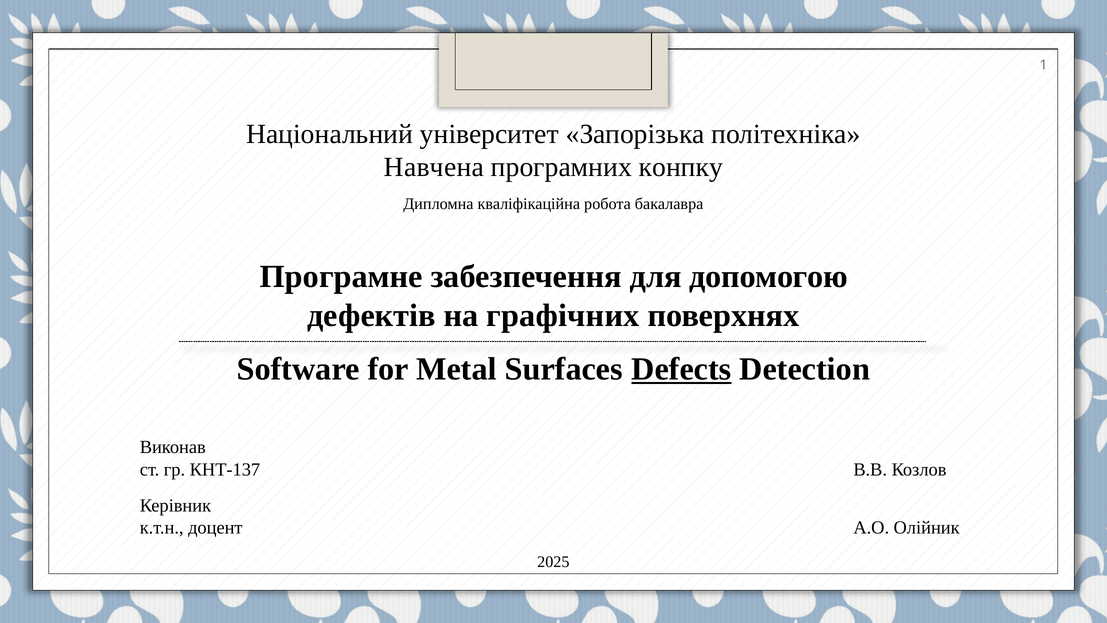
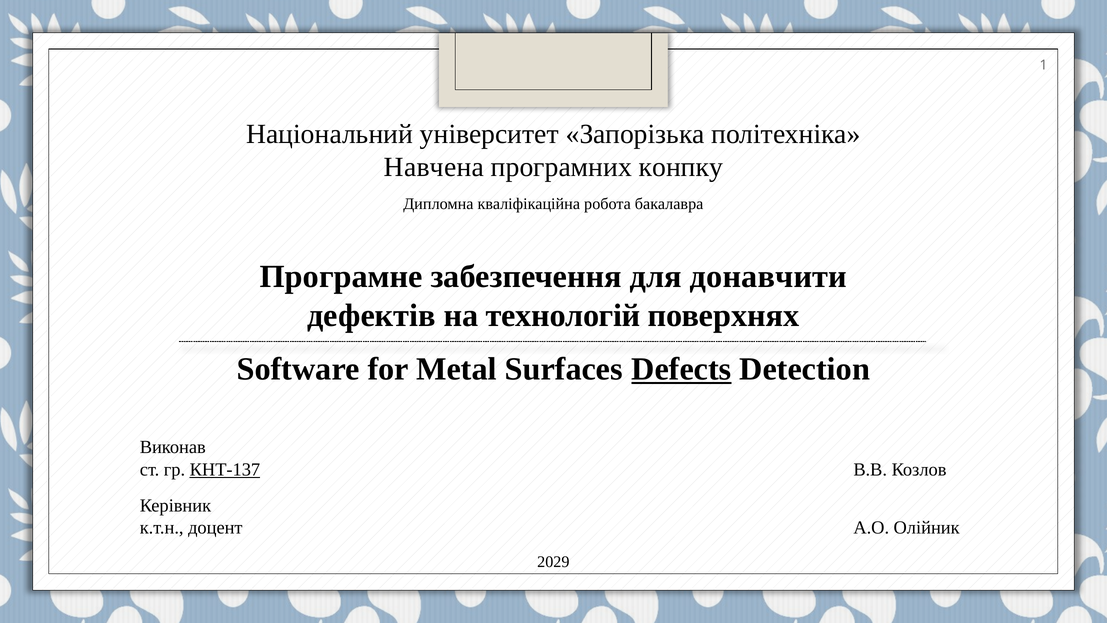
допомогою: допомогою -> донавчити (768, 277)
графічних: графічних -> технологій (563, 315)
КНТ-137 underline: none -> present (225, 469)
2025: 2025 -> 2029 (553, 562)
